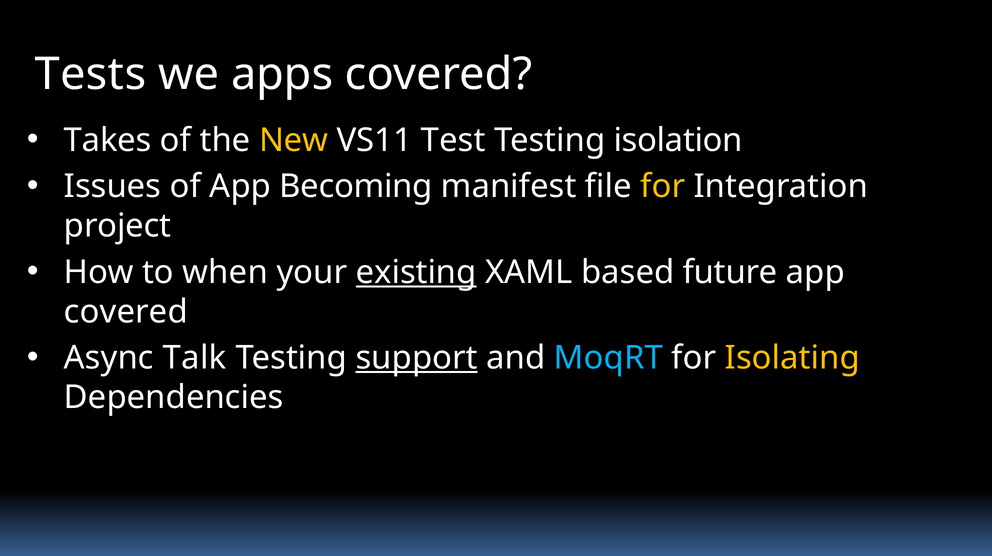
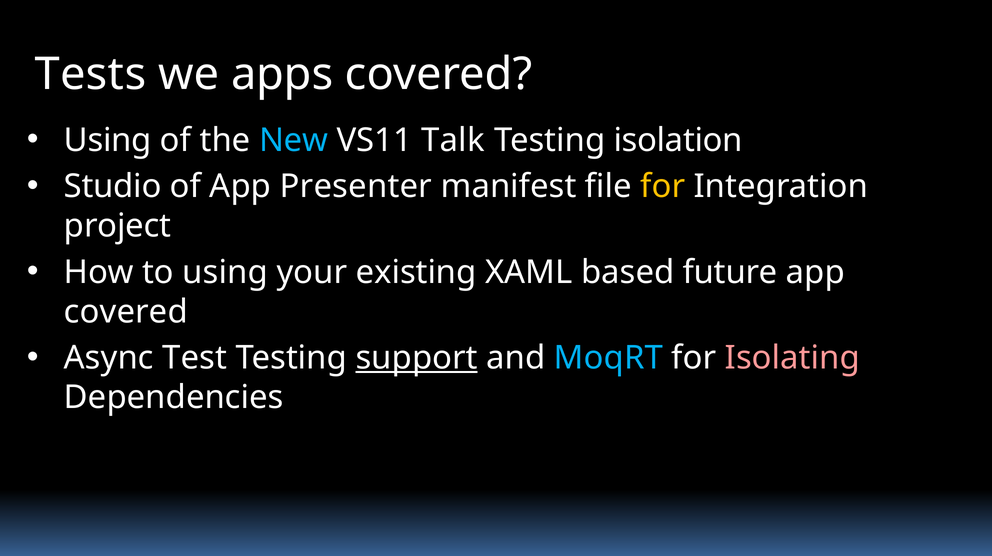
Takes: Takes -> Using (108, 140)
New colour: yellow -> light blue (294, 140)
Test: Test -> Talk (453, 140)
Issues: Issues -> Studio (113, 186)
Becoming: Becoming -> Presenter (356, 186)
to when: when -> using (225, 272)
existing underline: present -> none (416, 272)
Talk: Talk -> Test (195, 358)
Isolating colour: yellow -> pink (792, 358)
